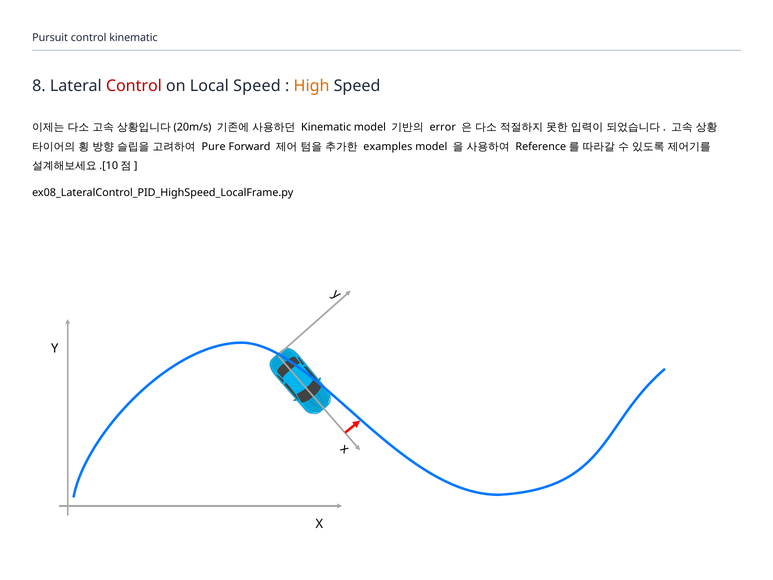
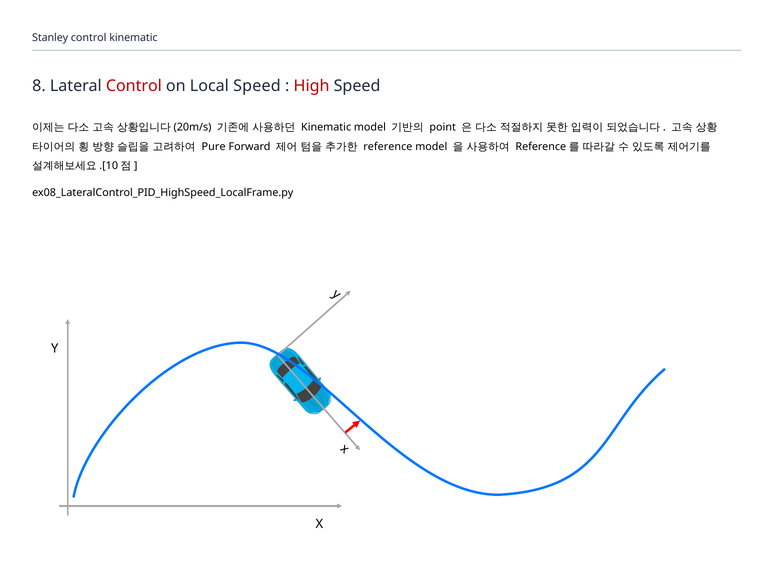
Pursuit: Pursuit -> Stanley (50, 38)
High colour: orange -> red (312, 86)
error: error -> point (443, 127)
examples: examples -> reference (388, 147)
